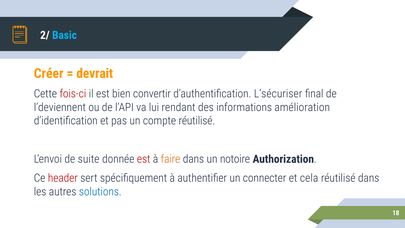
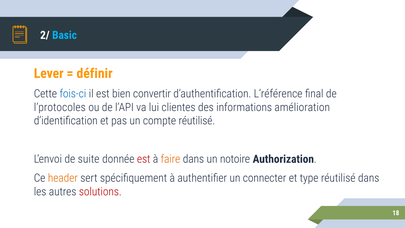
Créer: Créer -> Lever (49, 73)
devrait: devrait -> définir (95, 73)
fois-ci colour: red -> blue (73, 94)
L’sécuriser: L’sécuriser -> L’référence (278, 94)
l’deviennent: l’deviennent -> l’protocoles (60, 107)
rendant: rendant -> clientes (179, 107)
header colour: red -> orange (63, 178)
cela: cela -> type (309, 178)
solutions colour: blue -> red (100, 192)
